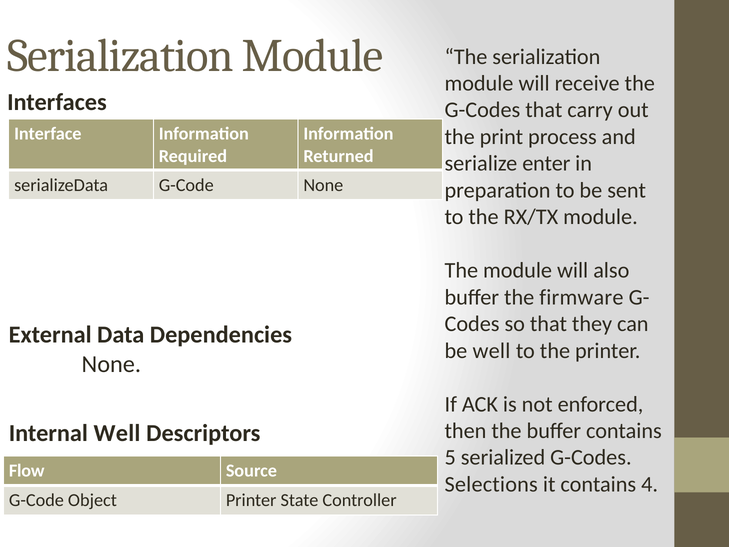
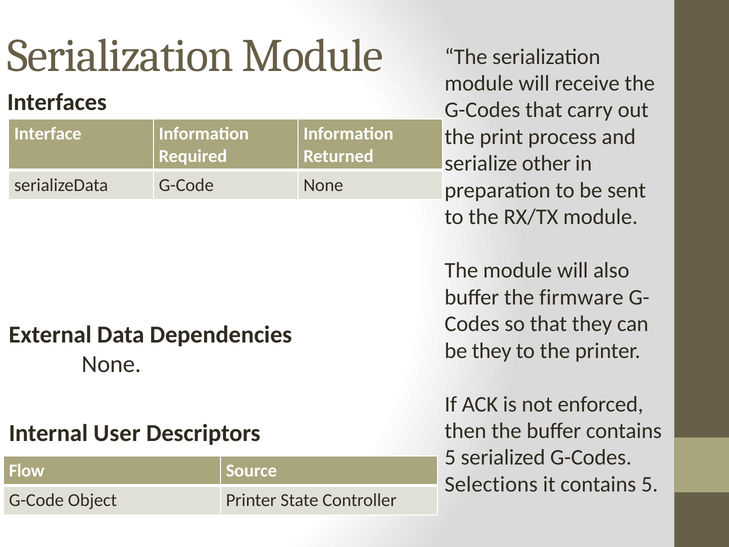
enter: enter -> other (546, 164)
be well: well -> they (492, 351)
Internal Well: Well -> User (117, 433)
it contains 4: 4 -> 5 (650, 484)
